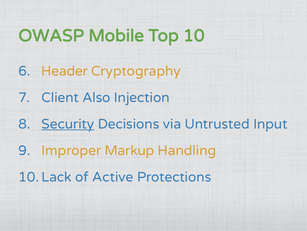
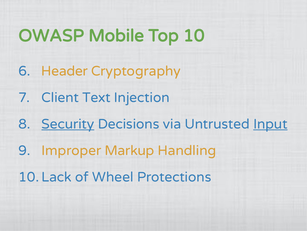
Also: Also -> Text (96, 97)
Input underline: none -> present (270, 124)
Active: Active -> Wheel (113, 176)
